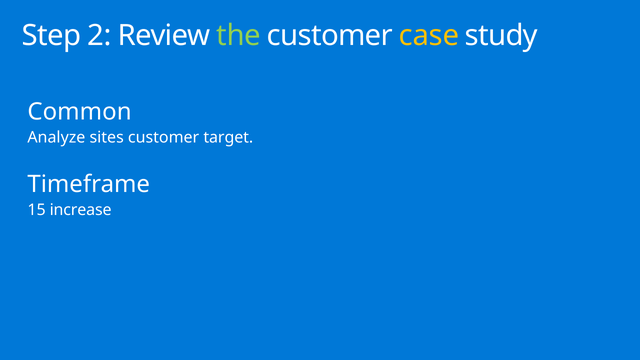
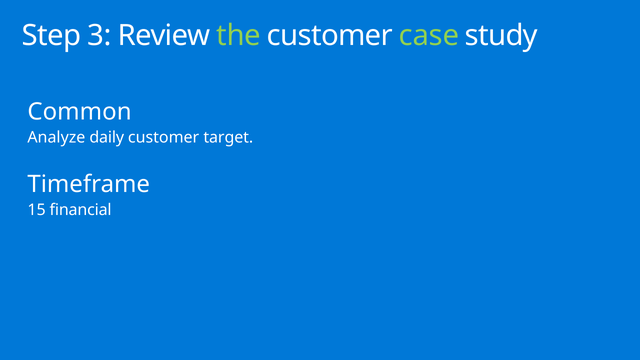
2: 2 -> 3 (100, 36)
case colour: yellow -> light green (429, 36)
sites: sites -> daily (107, 138)
increase: increase -> financial (81, 210)
